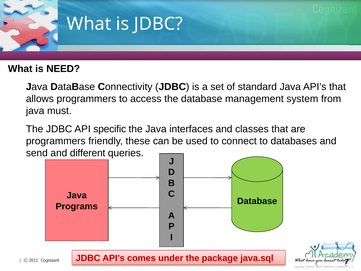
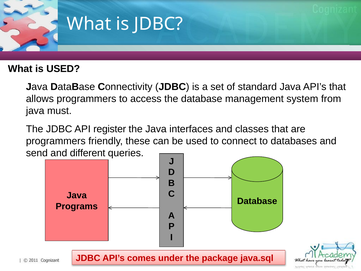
is NEED: NEED -> USED (63, 69)
specific: specific -> register (110, 129)
